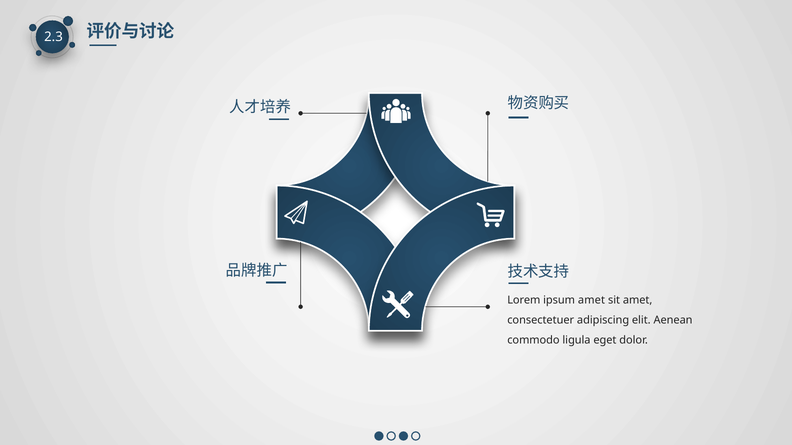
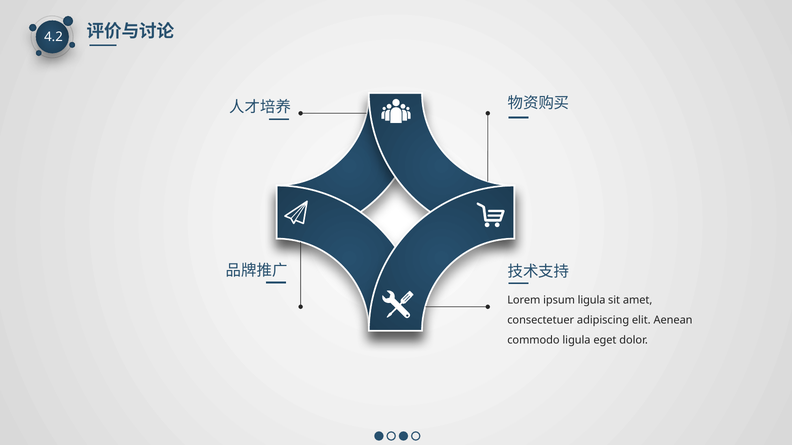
2.3: 2.3 -> 4.2 (53, 37)
ipsum amet: amet -> ligula (592, 301)
